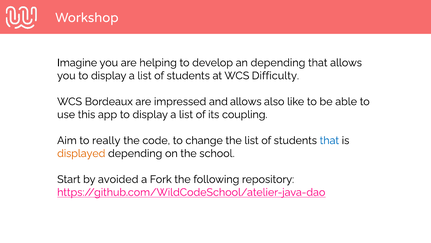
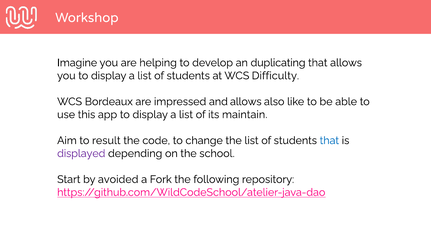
an depending: depending -> duplicating (278, 63)
coupling: coupling -> maintain (245, 114)
really: really -> result (106, 140)
displayed colour: orange -> purple (81, 153)
